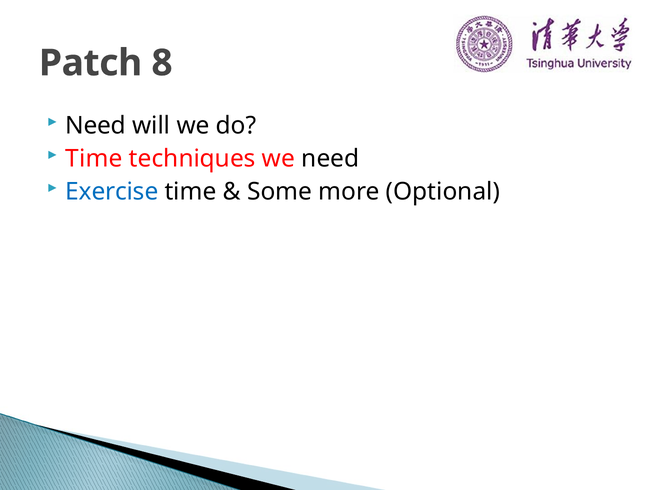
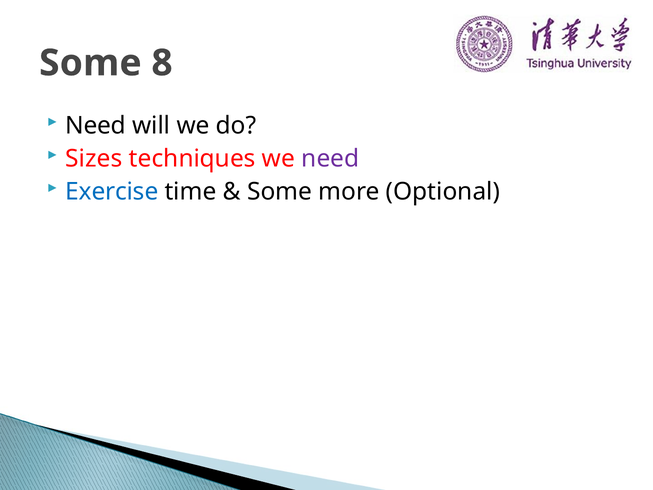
Patch: Patch -> Some (90, 63)
Time: Time -> Sizes (94, 158)
need colour: black -> purple (330, 158)
